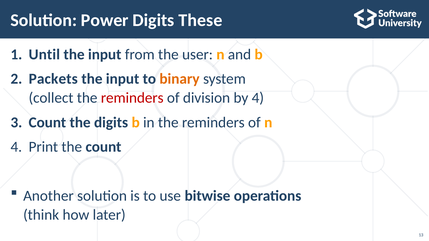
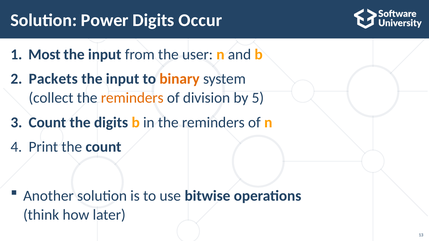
These: These -> Occur (200, 20)
Until: Until -> Most (44, 54)
reminders colour: red -> orange (132, 98)
by 4: 4 -> 5 (258, 98)
